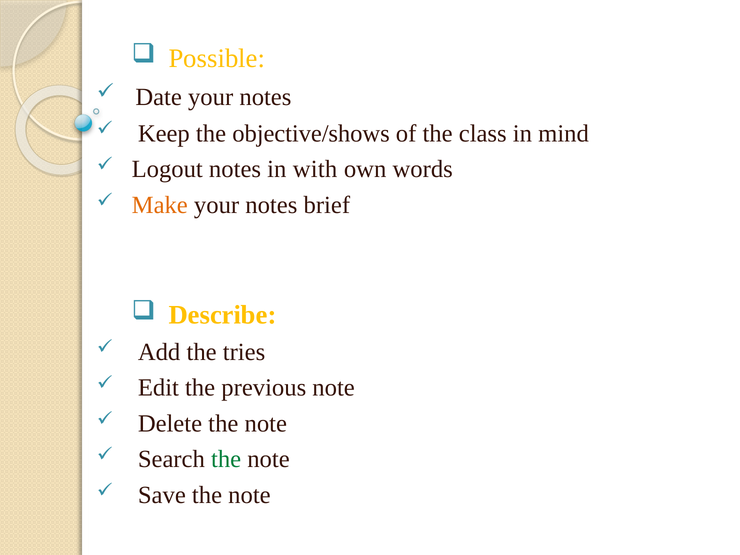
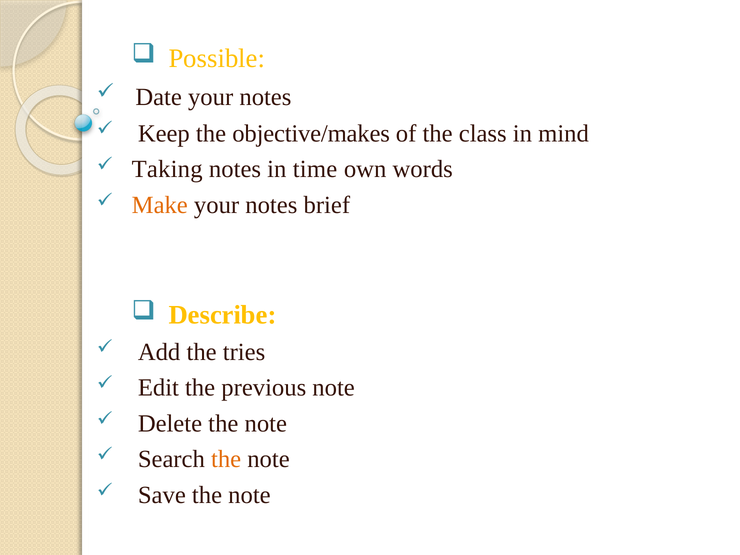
objective/shows: objective/shows -> objective/makes (311, 133)
Logout: Logout -> Taking (167, 169)
with: with -> time (315, 169)
the colour: green -> orange (226, 459)
